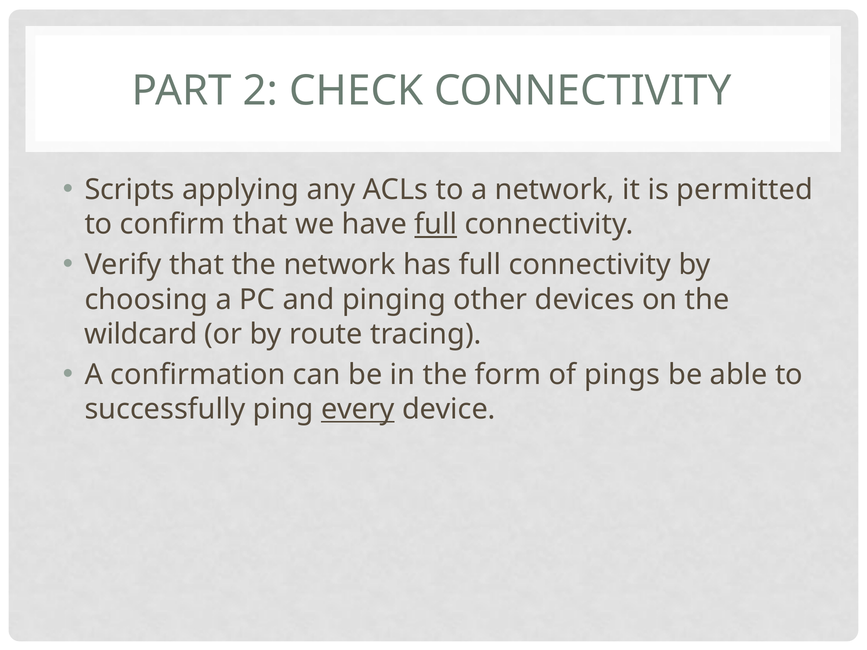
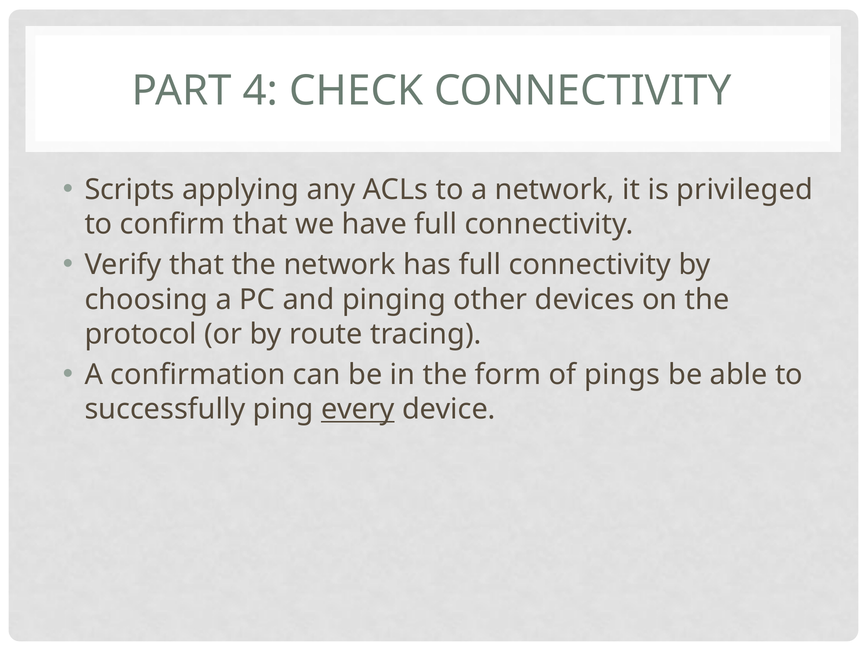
2: 2 -> 4 (261, 91)
permitted: permitted -> privileged (745, 190)
full underline: present -> none (436, 225)
wildcard: wildcard -> protocol (141, 334)
